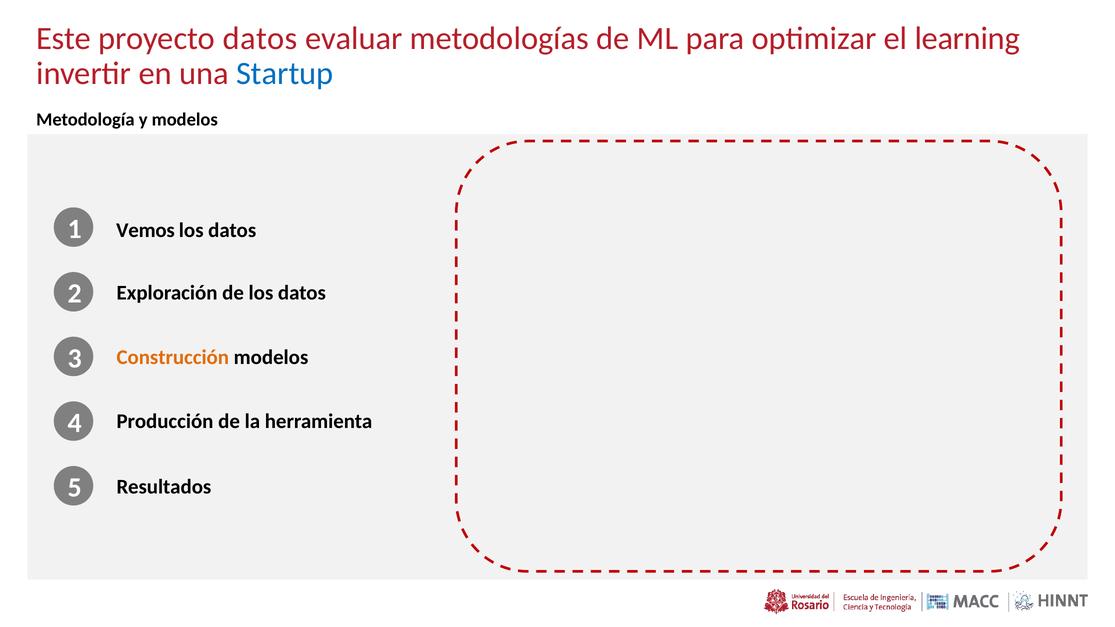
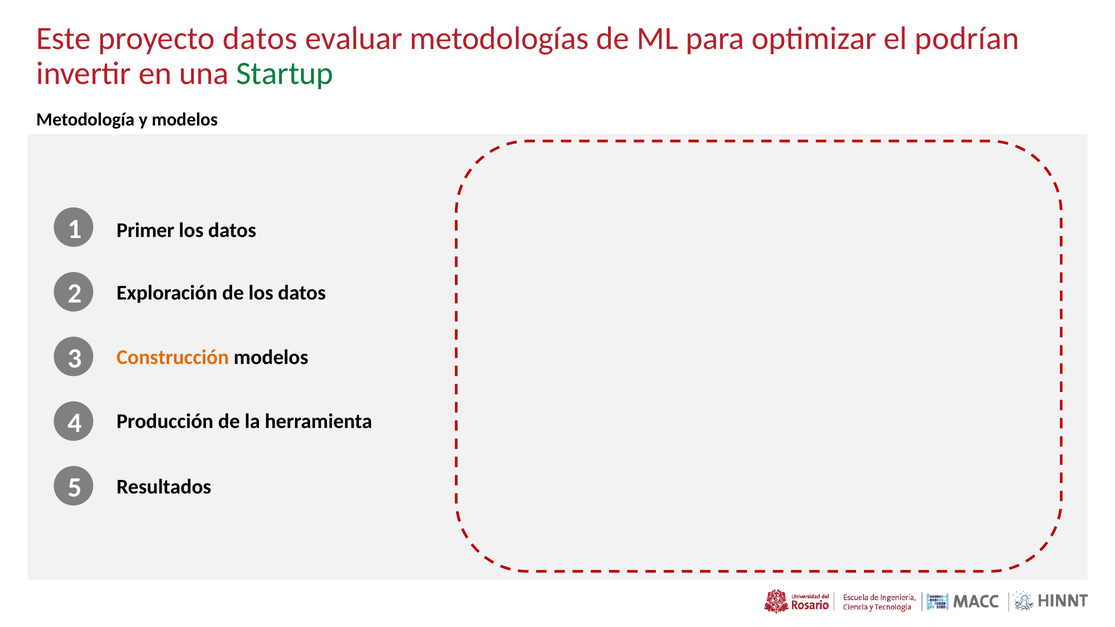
learning: learning -> podrían (967, 38)
Startup colour: blue -> green (285, 73)
Vemos: Vemos -> Primer (145, 230)
